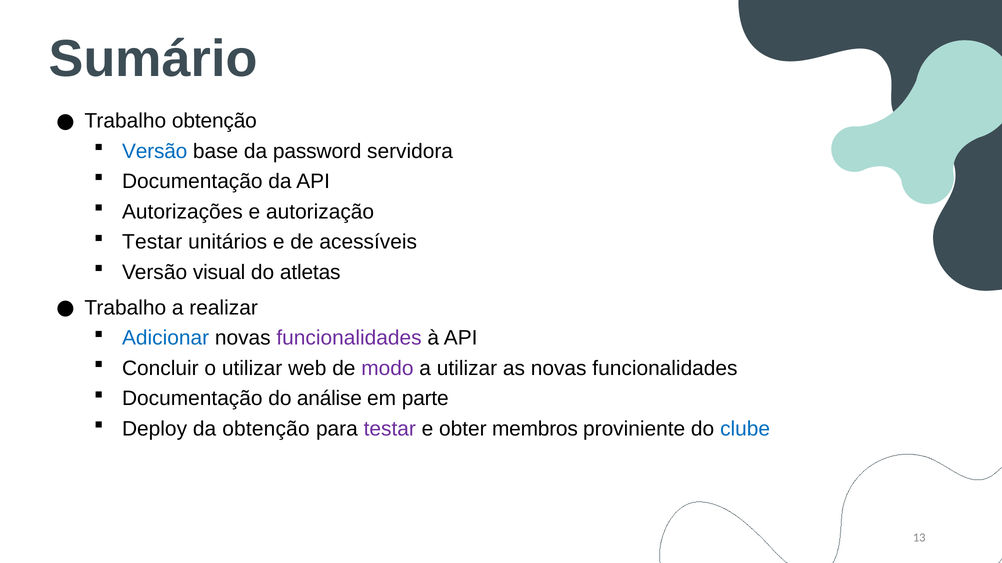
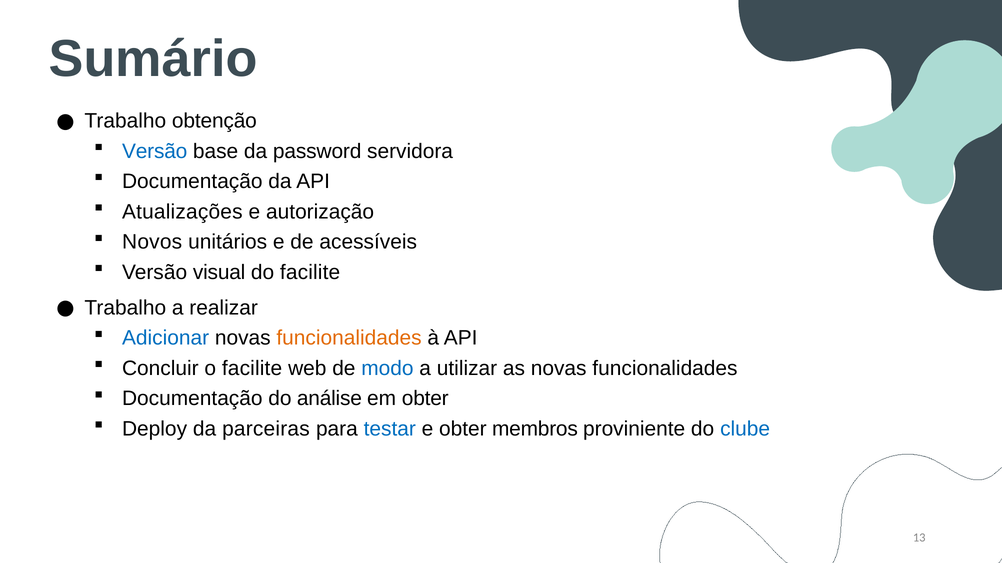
Autorizações: Autorizações -> Atualizações (182, 212)
Testar: Testar -> Novos (152, 242)
do atletas: atletas -> facilite (310, 273)
funcionalidades colour: purple -> orange (349, 338)
o utilizar: utilizar -> facilite (252, 369)
modo colour: purple -> blue (387, 369)
em parte: parte -> obter (425, 399)
da obtenção: obtenção -> parceiras (266, 429)
testar colour: purple -> blue (390, 429)
